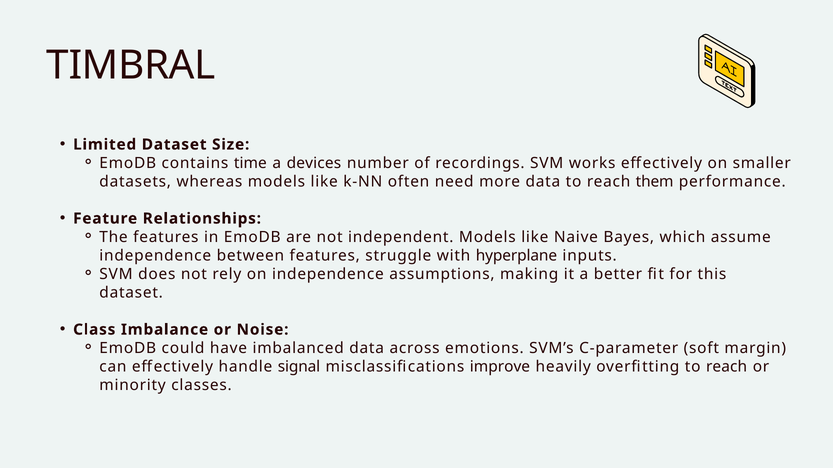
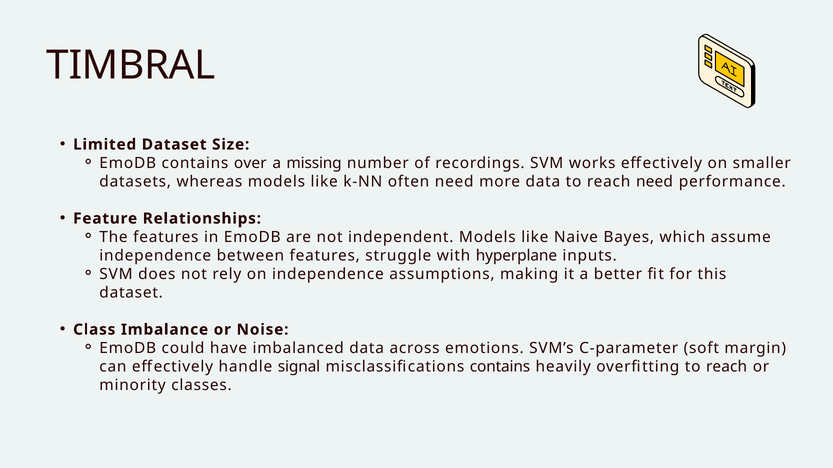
time: time -> over (250, 163)
devices: devices -> missing (314, 163)
reach them: them -> need (654, 182)
misclassifications improve: improve -> contains (500, 367)
